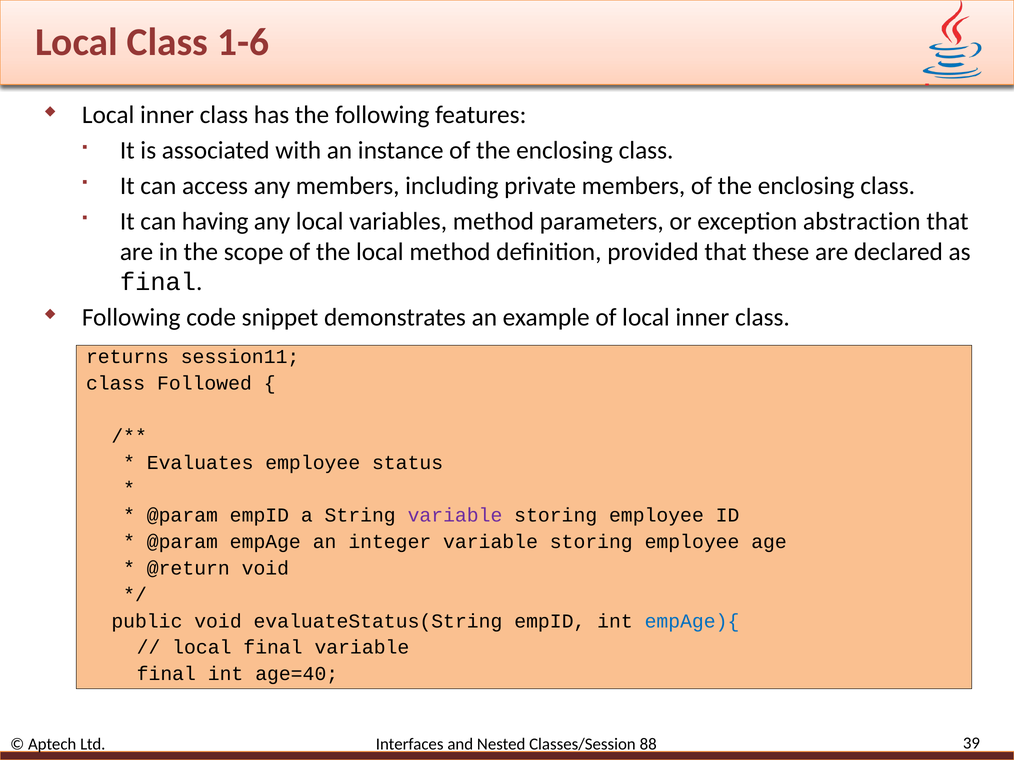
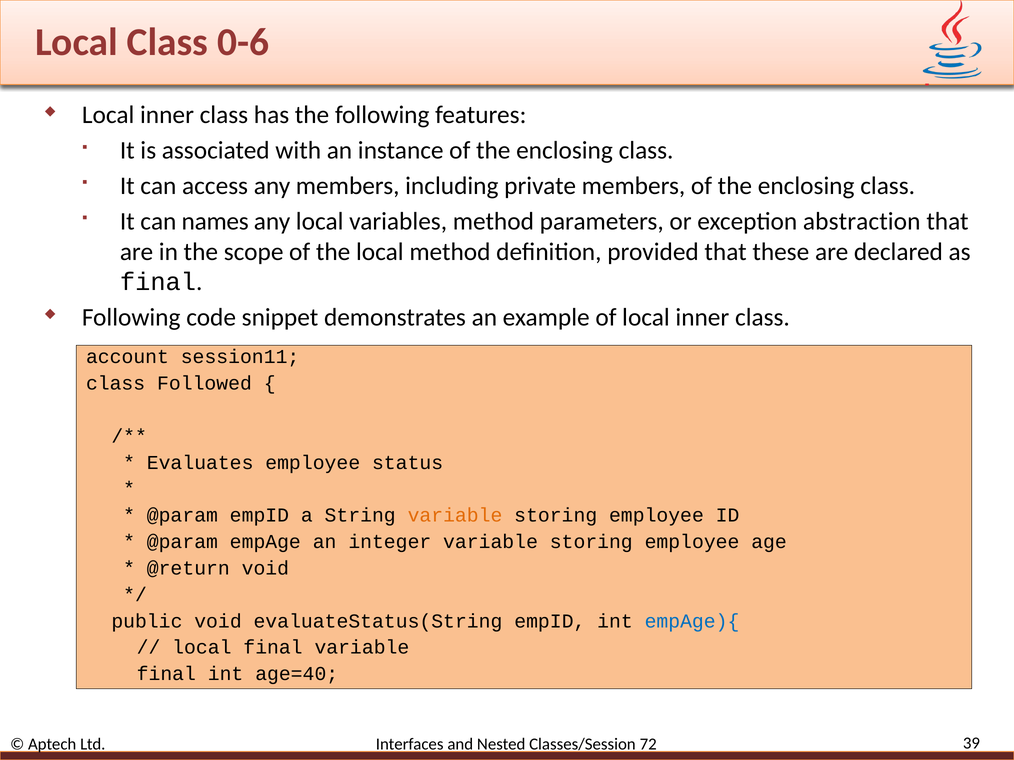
1-6: 1-6 -> 0-6 (243, 42)
having: having -> names (215, 221)
returns: returns -> account (127, 357)
variable colour: purple -> orange (455, 516)
88: 88 -> 72 (648, 745)
